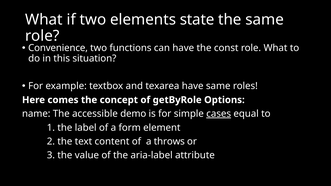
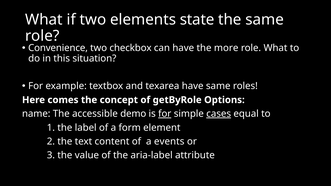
functions: functions -> checkbox (131, 48)
const: const -> more (226, 48)
for underline: none -> present (165, 114)
throws: throws -> events (169, 142)
